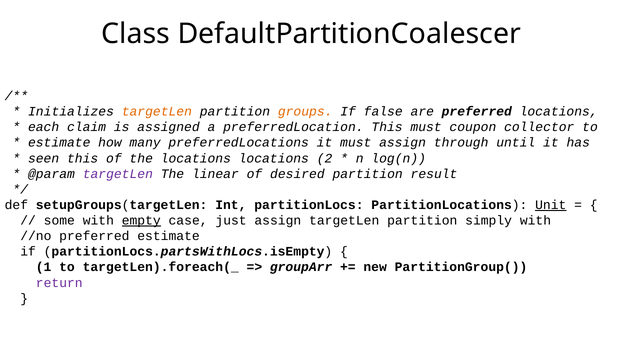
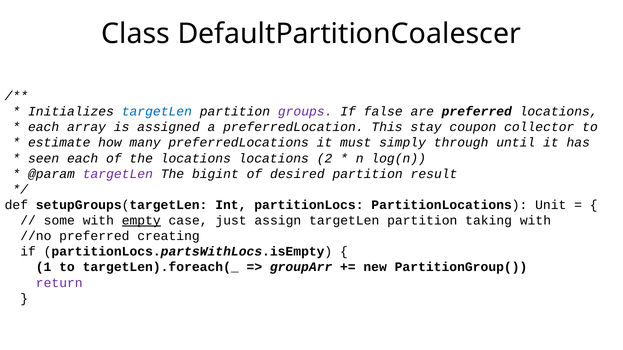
targetLen colour: orange -> blue (157, 112)
groups colour: orange -> purple (305, 112)
claim: claim -> array (87, 127)
This must: must -> stay (426, 127)
must assign: assign -> simply (403, 143)
seen this: this -> each (83, 158)
linear: linear -> bigint (215, 174)
Unit underline: present -> none (551, 205)
simply: simply -> taking (489, 221)
preferred estimate: estimate -> creating (169, 236)
